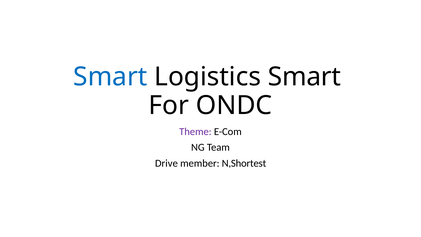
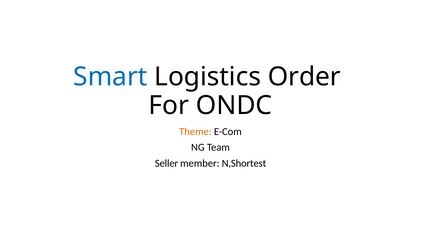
Logistics Smart: Smart -> Order (304, 77)
Theme colour: purple -> orange (195, 132)
Drive: Drive -> Seller (167, 163)
